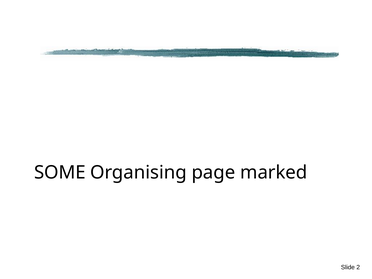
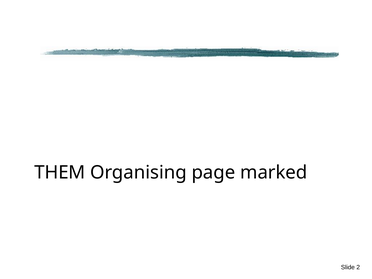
SOME: SOME -> THEM (60, 172)
